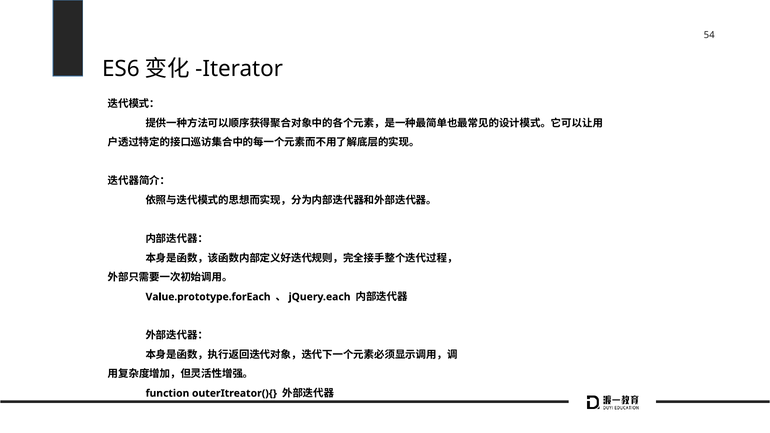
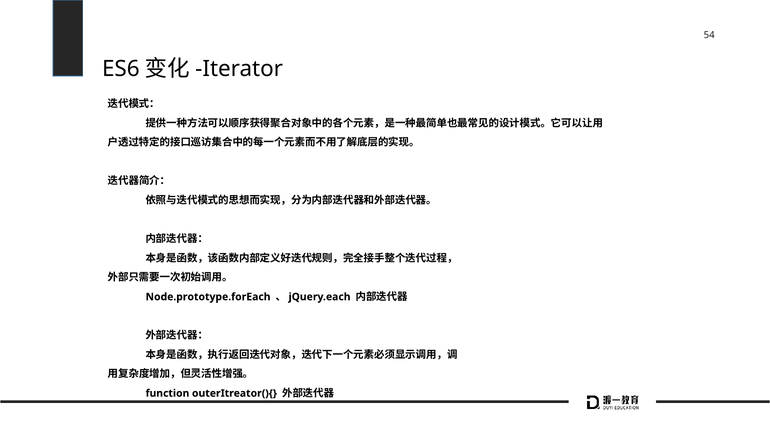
Value.prototype.forEach: Value.prototype.forEach -> Node.prototype.forEach (208, 297)
